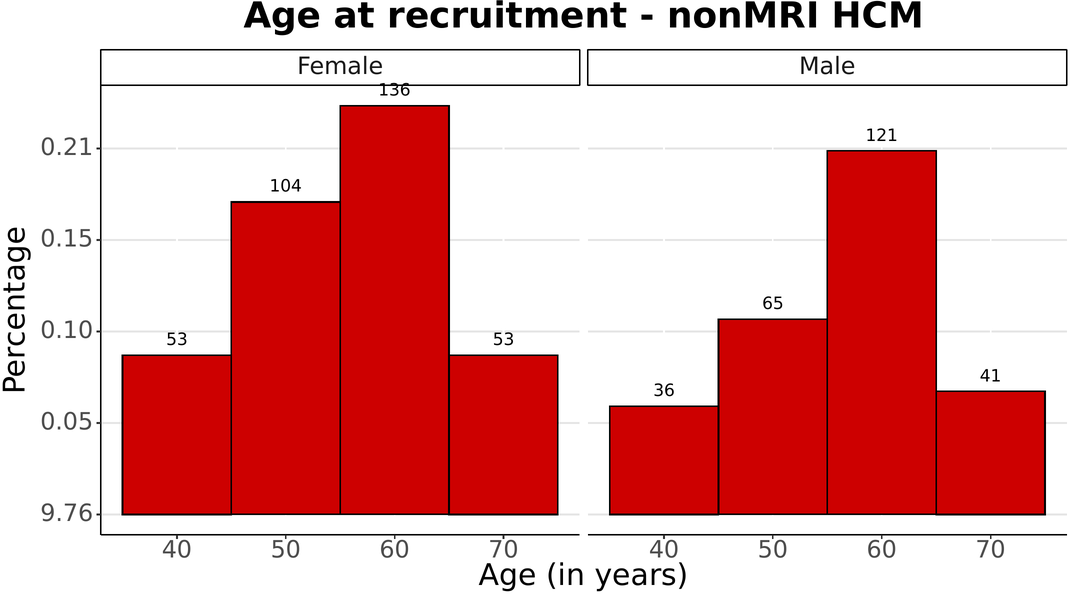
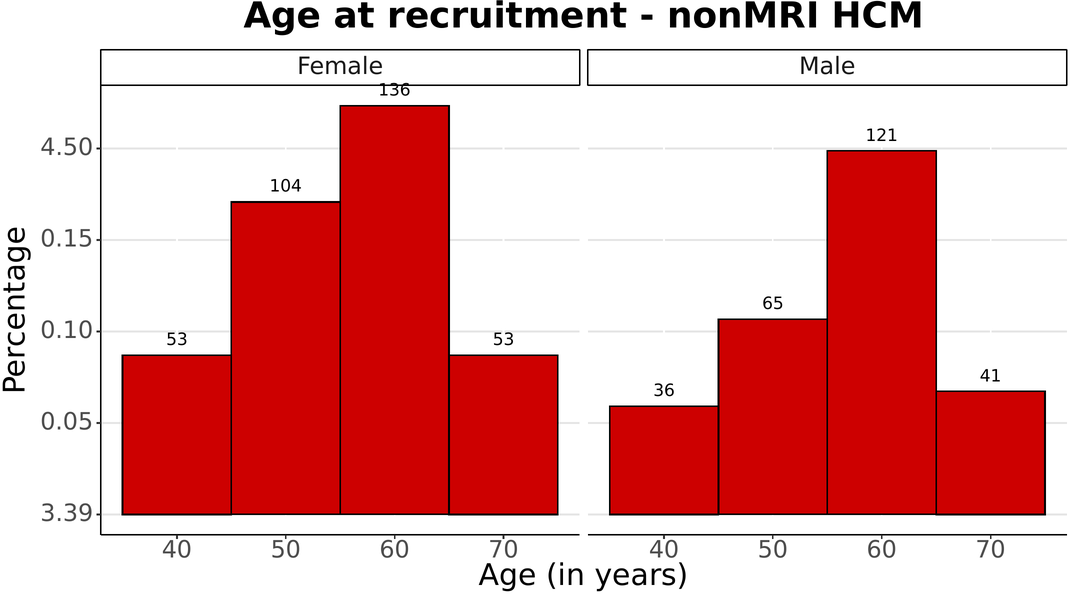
0.21: 0.21 -> 4.50 (67, 147)
9.76: 9.76 -> 3.39 (67, 513)
